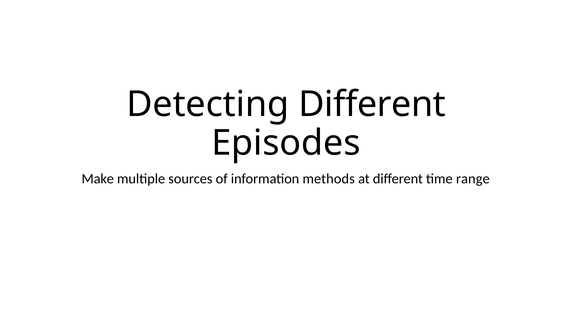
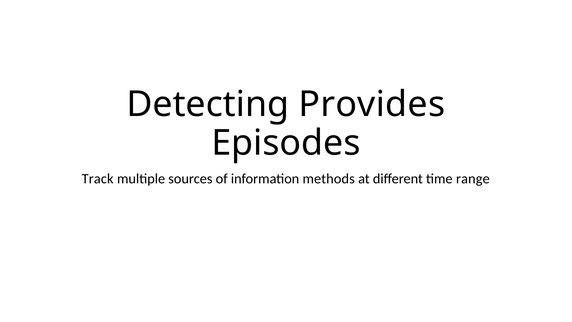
Detecting Different: Different -> Provides (372, 104)
Make: Make -> Track (98, 179)
